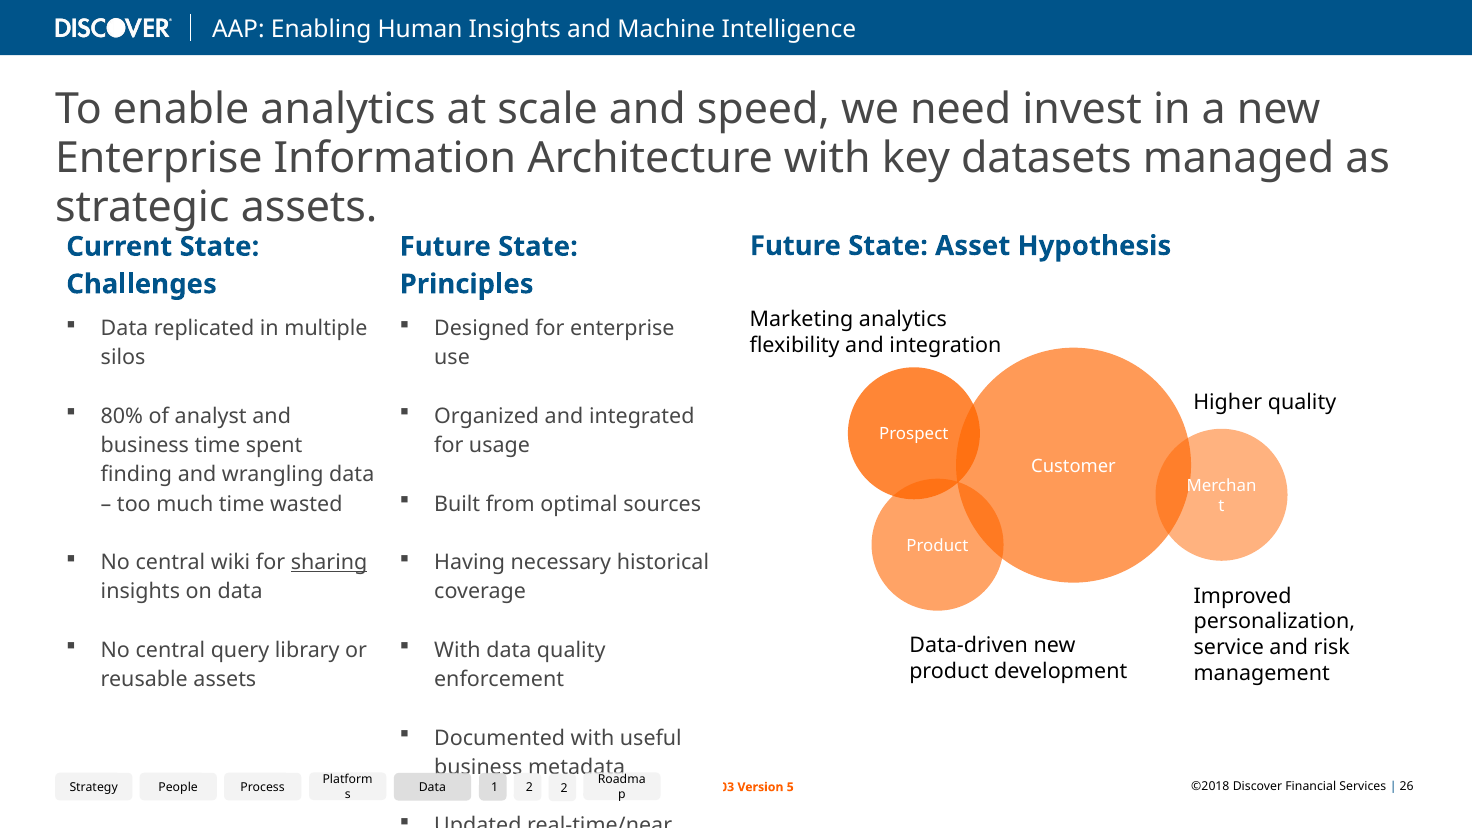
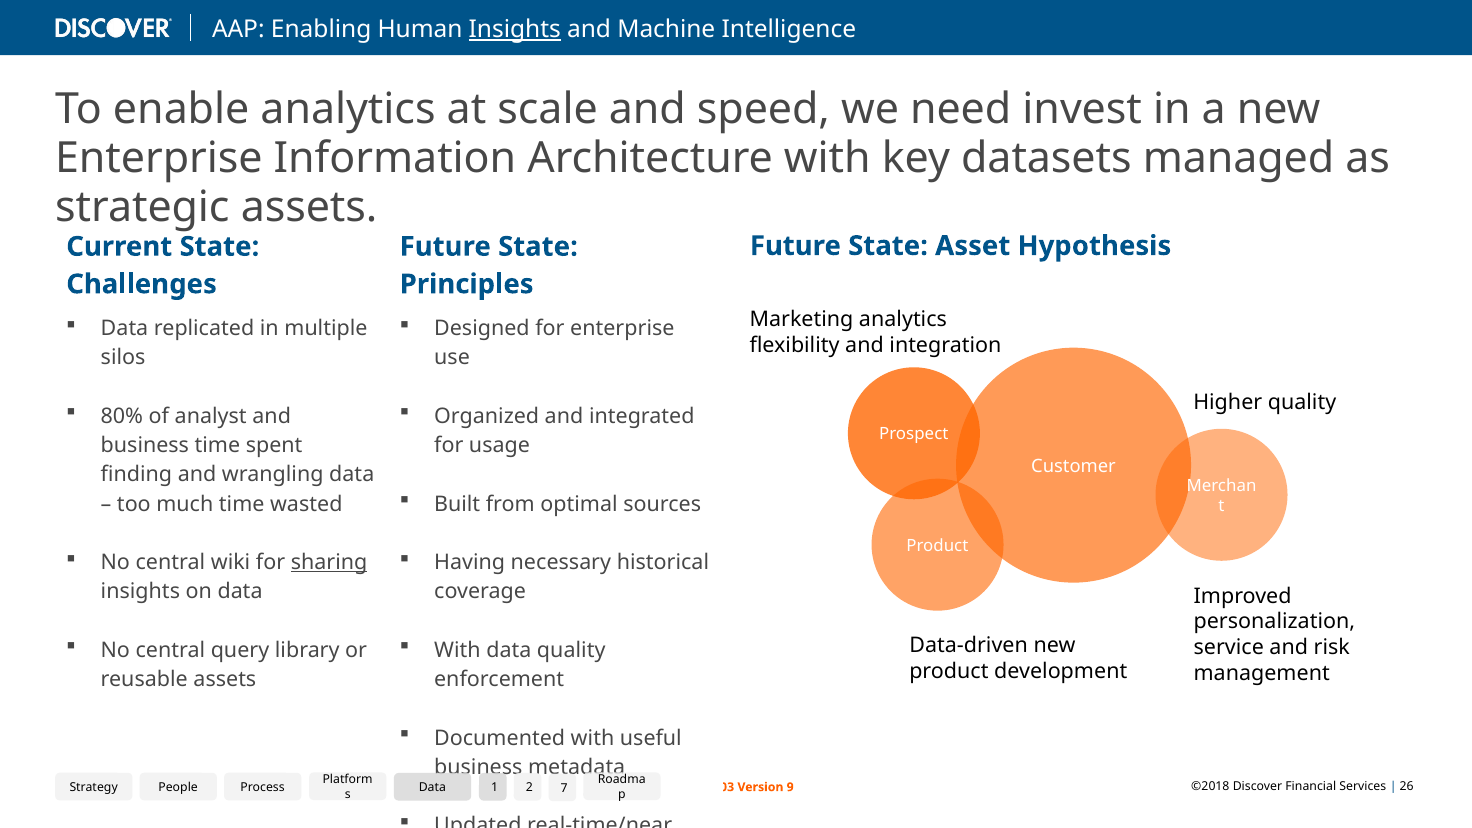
Insights underline: none -> present (515, 29)
2 2: 2 -> 7 (564, 788)
5: 5 -> 9 (790, 787)
